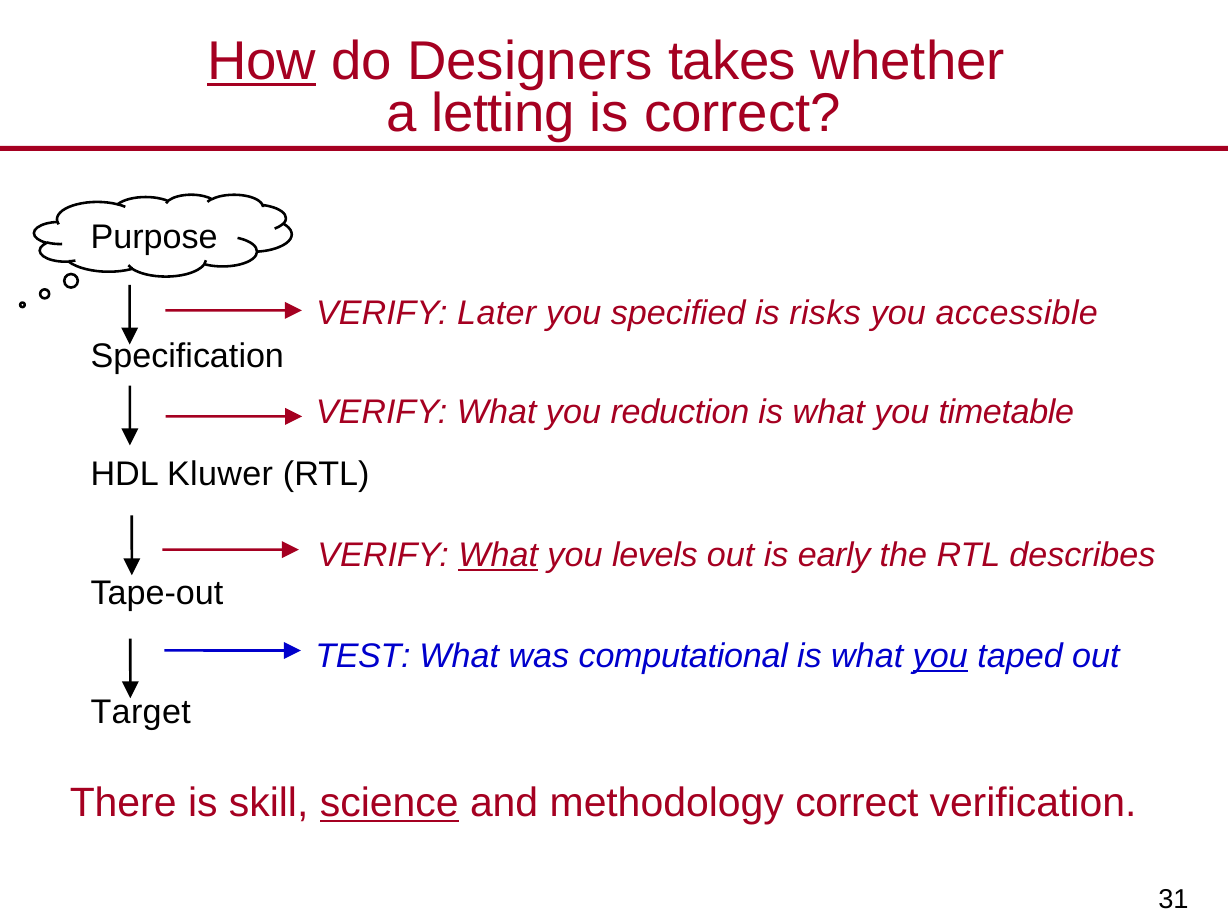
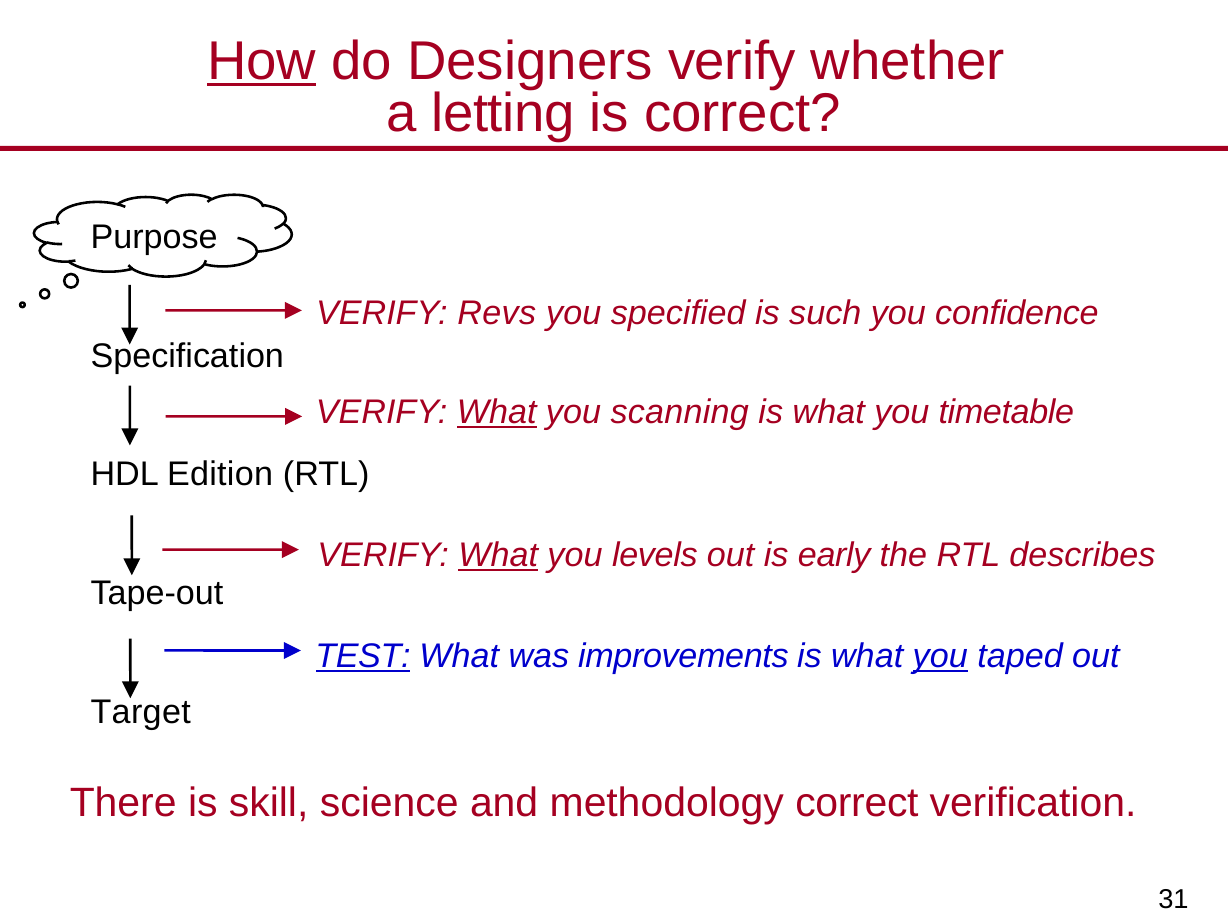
Designers takes: takes -> verify (732, 61)
Later: Later -> Revs (497, 314)
risks: risks -> such (825, 314)
accessible: accessible -> confidence (1017, 314)
What underline: none -> present (497, 412)
reduction: reduction -> scanning (680, 412)
Kluwer: Kluwer -> Edition (220, 474)
TEST underline: none -> present (363, 656)
computational: computational -> improvements (683, 656)
science underline: present -> none (389, 803)
